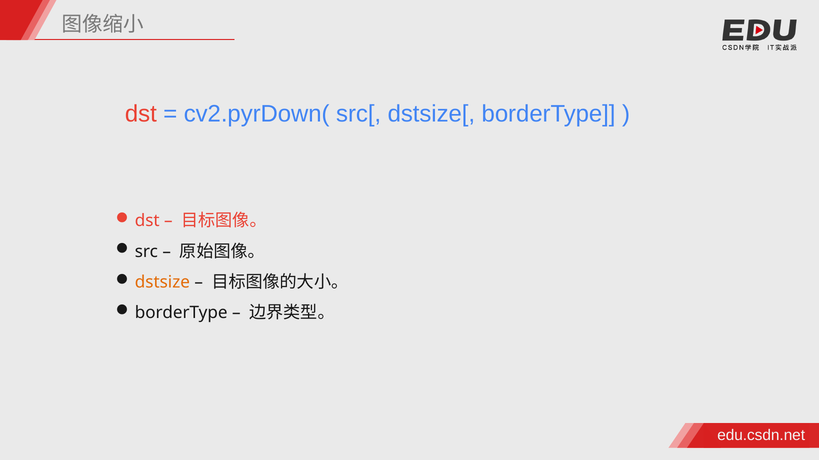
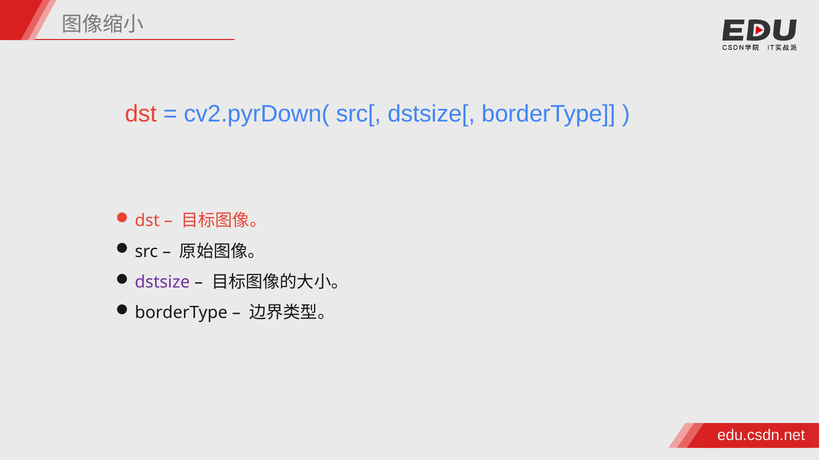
dstsize colour: orange -> purple (162, 283)
